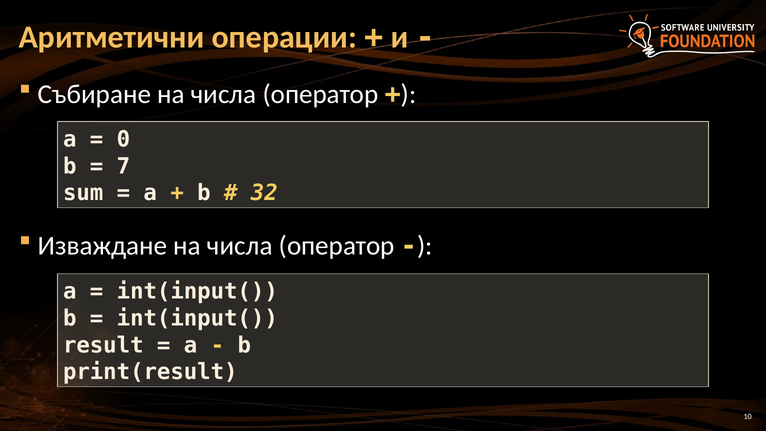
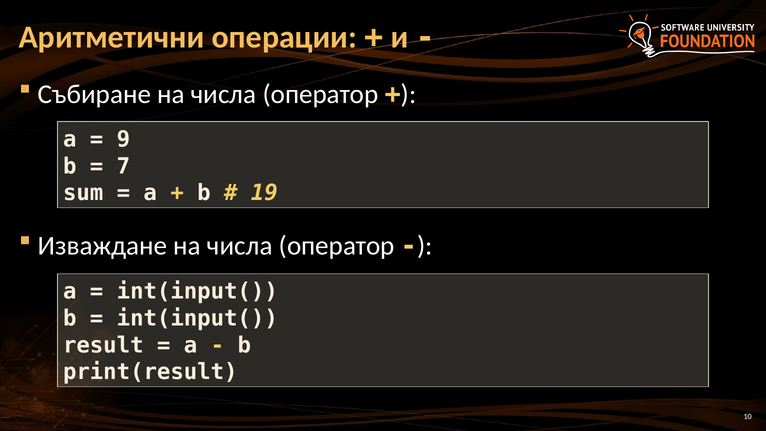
0: 0 -> 9 (123, 139)
32: 32 -> 19 (264, 193)
